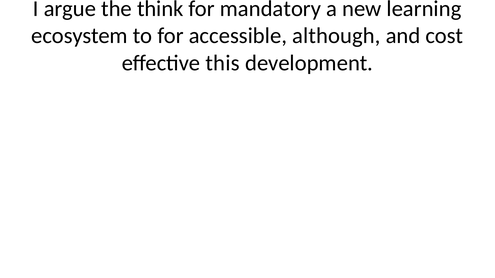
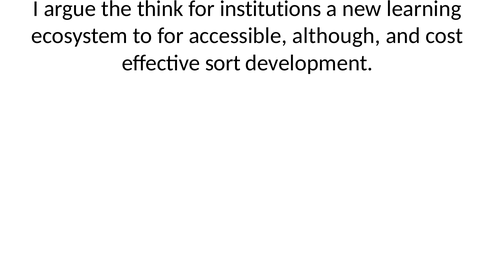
mandatory: mandatory -> institutions (271, 9)
this: this -> sort (223, 63)
